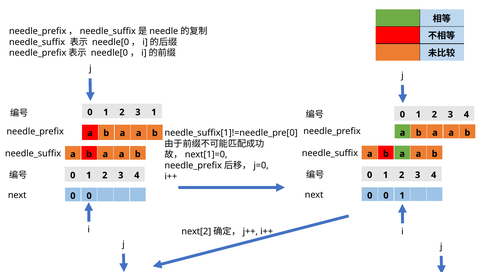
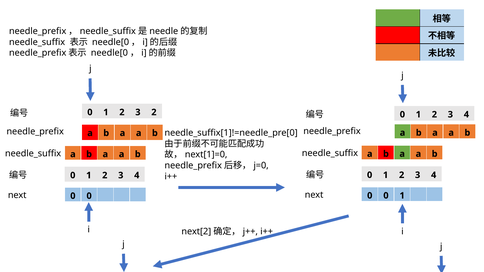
3 1: 1 -> 2 (154, 112)
